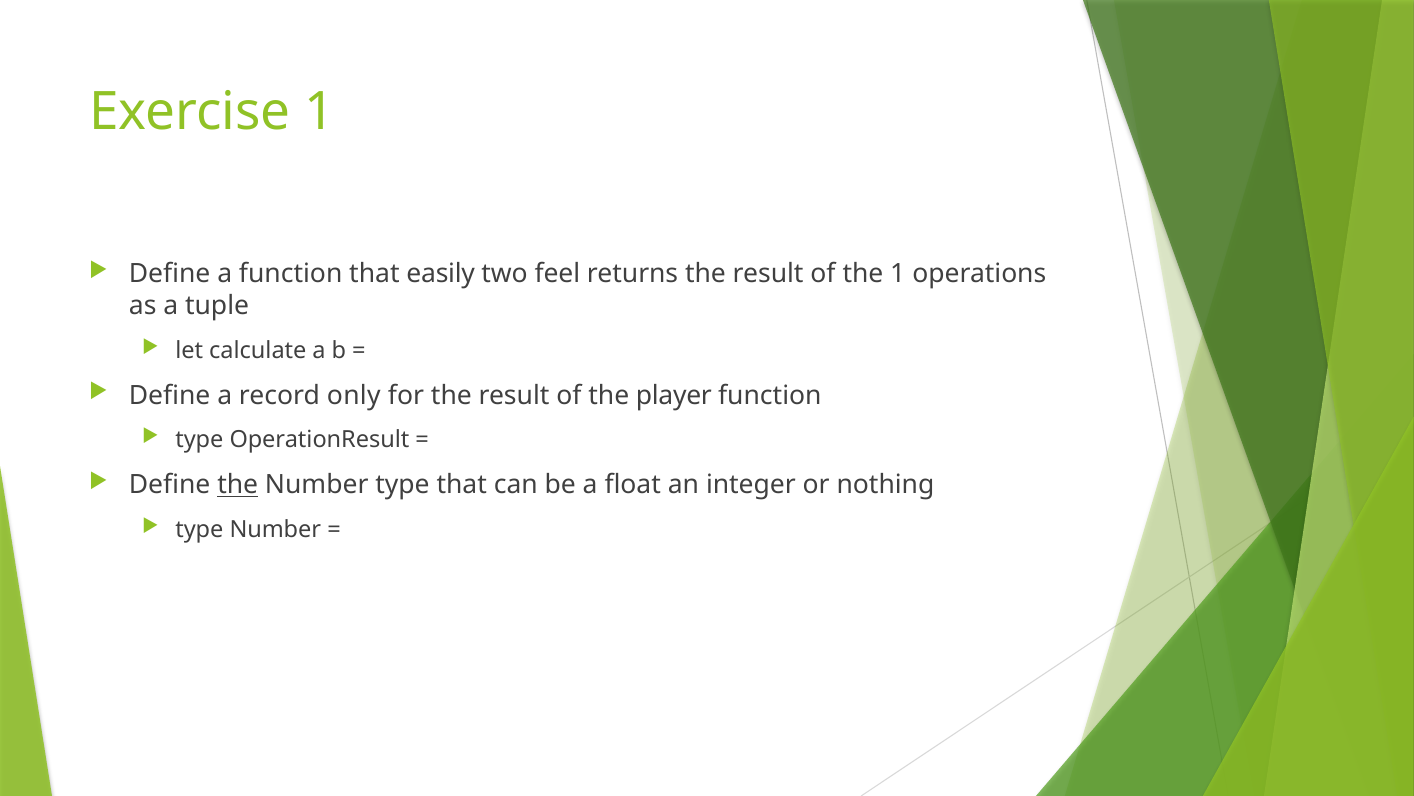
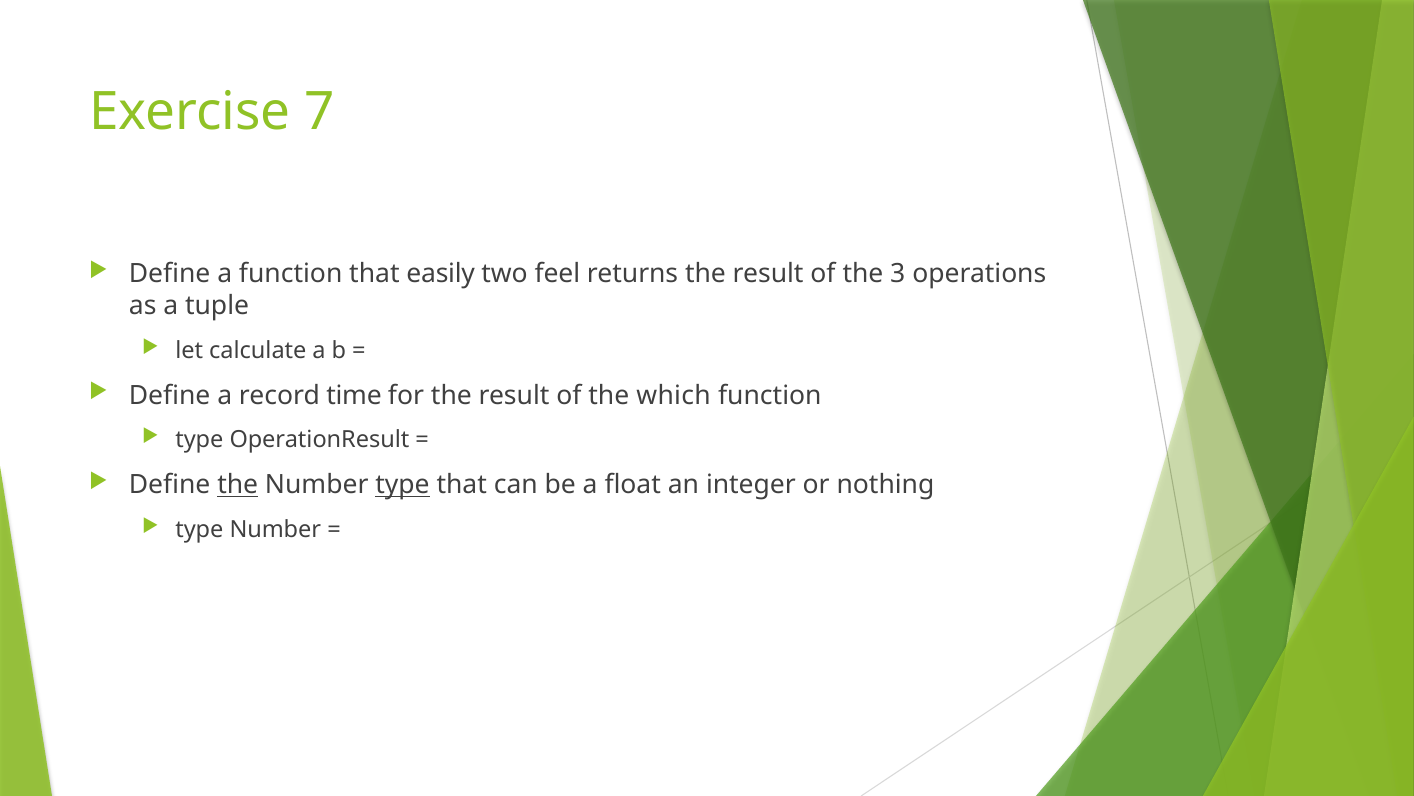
Exercise 1: 1 -> 7 (320, 112)
the 1: 1 -> 3 (898, 274)
only: only -> time (354, 395)
player: player -> which (674, 395)
type underline: none -> present (403, 485)
